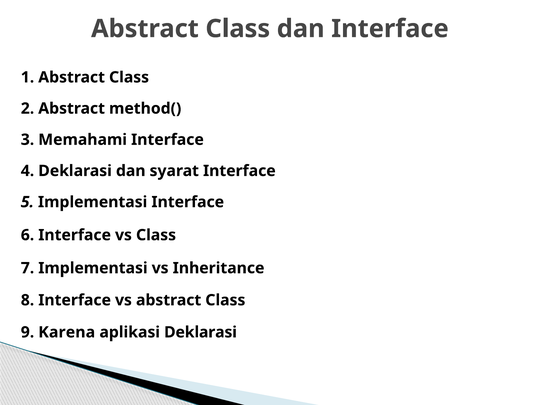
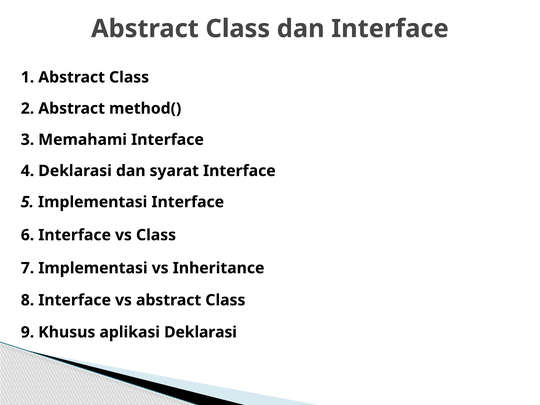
Karena: Karena -> Khusus (67, 332)
